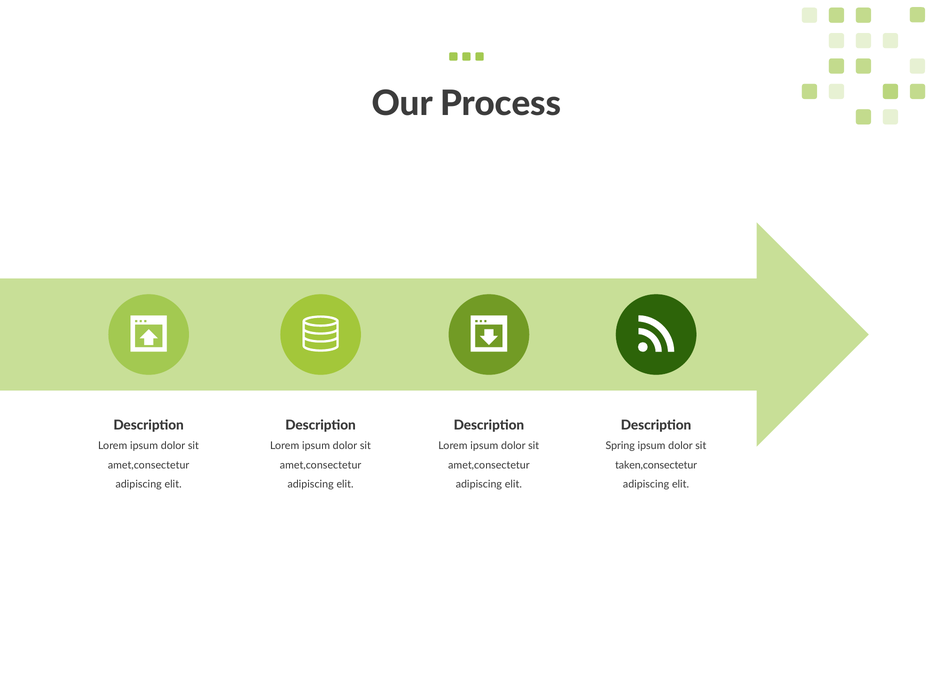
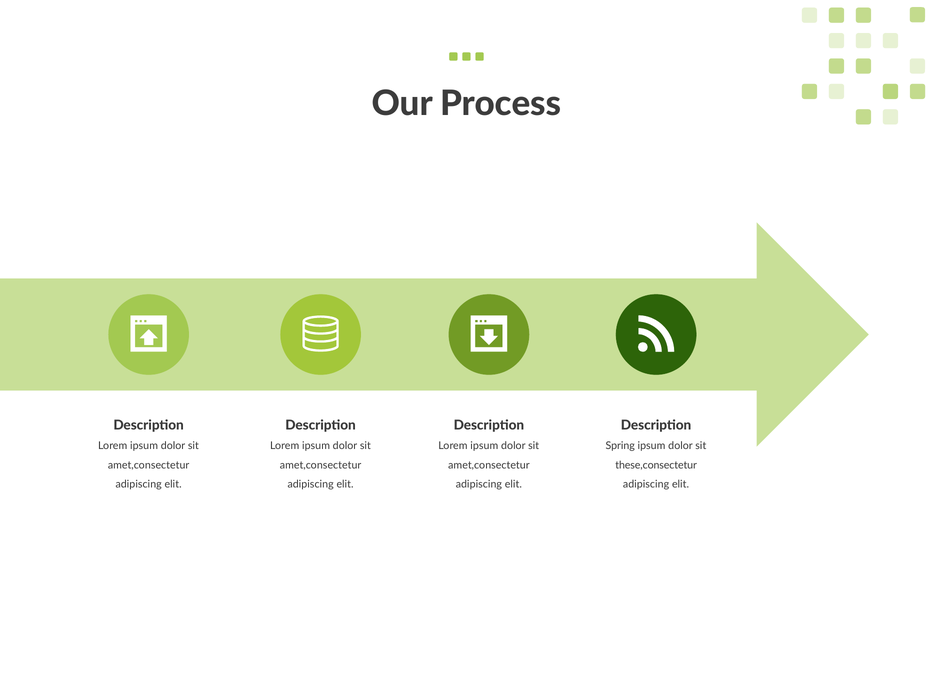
taken,consectetur: taken,consectetur -> these,consectetur (656, 465)
